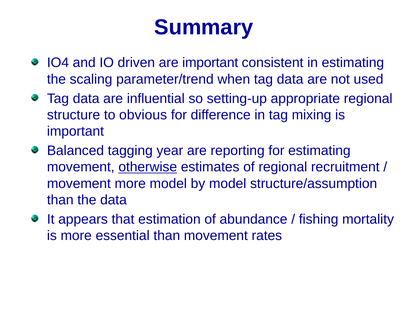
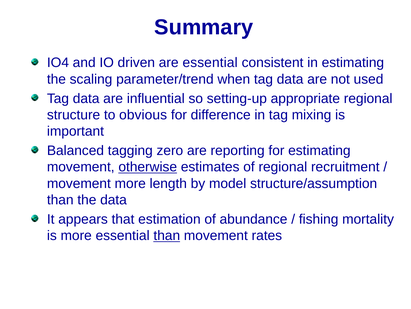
are important: important -> essential (210, 63)
year: year -> zero (170, 150)
more model: model -> length (168, 183)
than underline: none -> present (167, 235)
